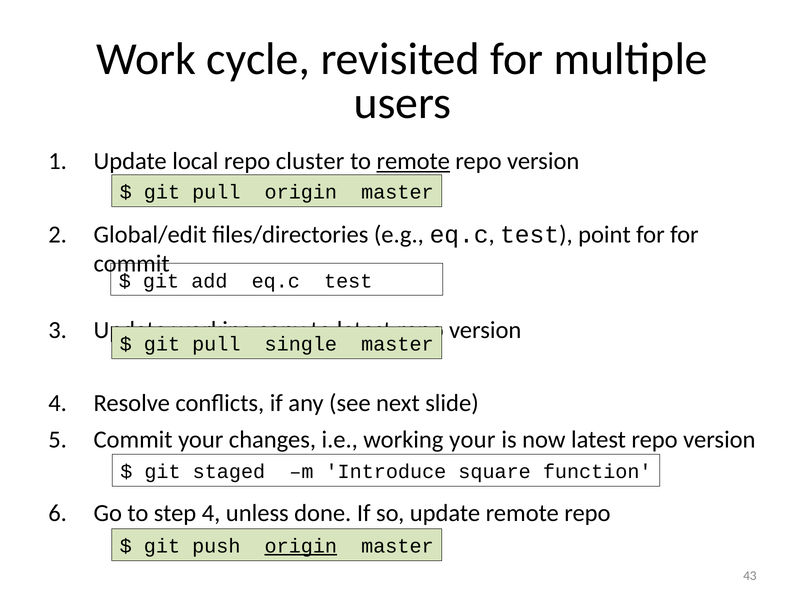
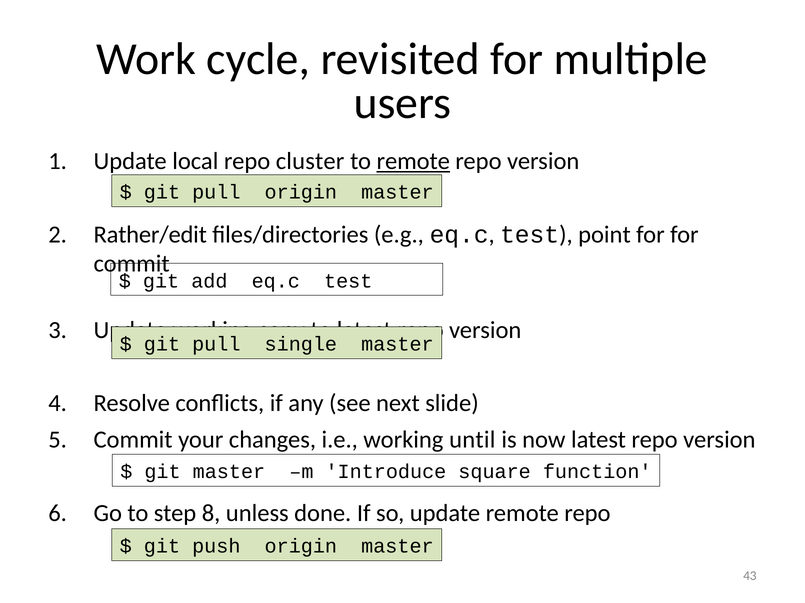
Global/edit: Global/edit -> Rather/edit (150, 235)
working your: your -> until (472, 440)
git staged: staged -> master (229, 472)
step 4: 4 -> 8 (211, 514)
origin underline: present -> none (301, 547)
